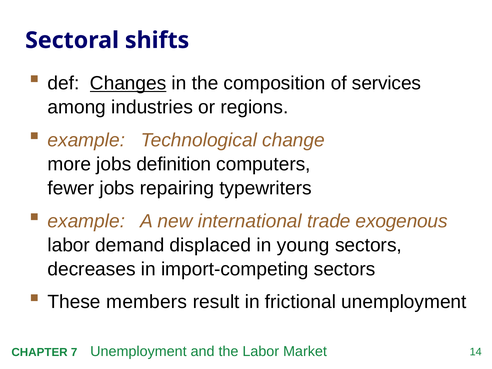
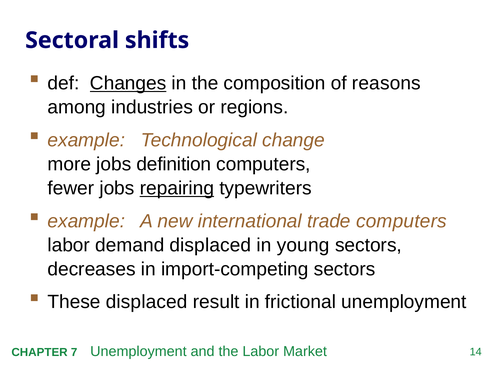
services: services -> reasons (386, 83)
repairing underline: none -> present (177, 188)
trade exogenous: exogenous -> computers (401, 221)
These members: members -> displaced (147, 302)
